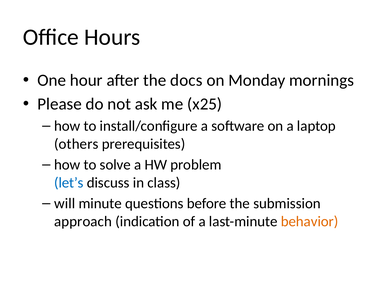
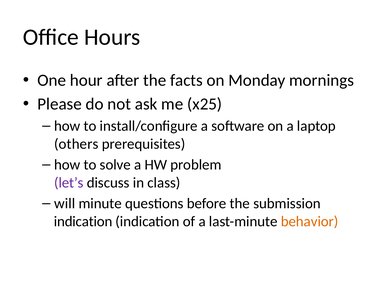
docs: docs -> facts (186, 80)
let’s colour: blue -> purple (69, 183)
approach: approach -> indication (83, 222)
